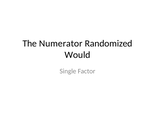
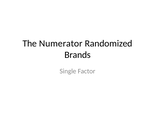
Would: Would -> Brands (78, 55)
